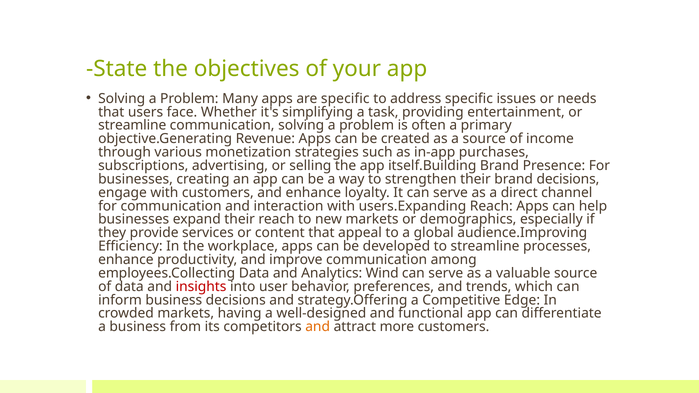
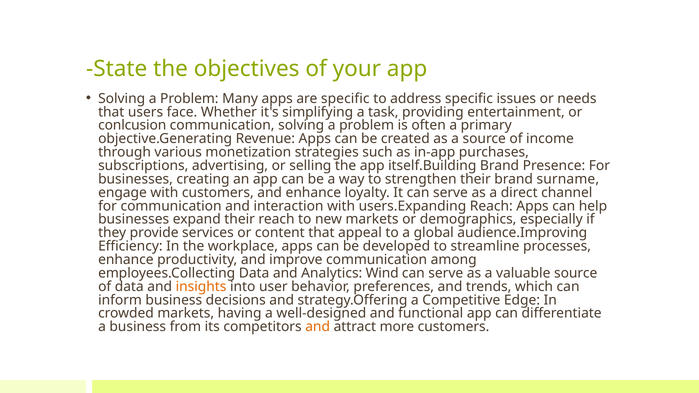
streamline: streamline -> conlcusion (132, 125)
brand decisions: decisions -> surname (568, 179)
insights colour: red -> orange (201, 287)
